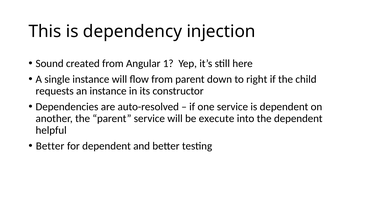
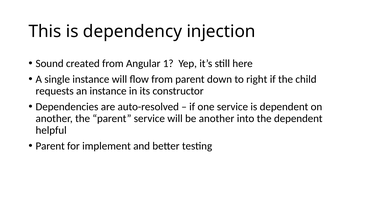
be execute: execute -> another (217, 118)
Better: Better -> Parent (50, 146)
for dependent: dependent -> implement (107, 146)
